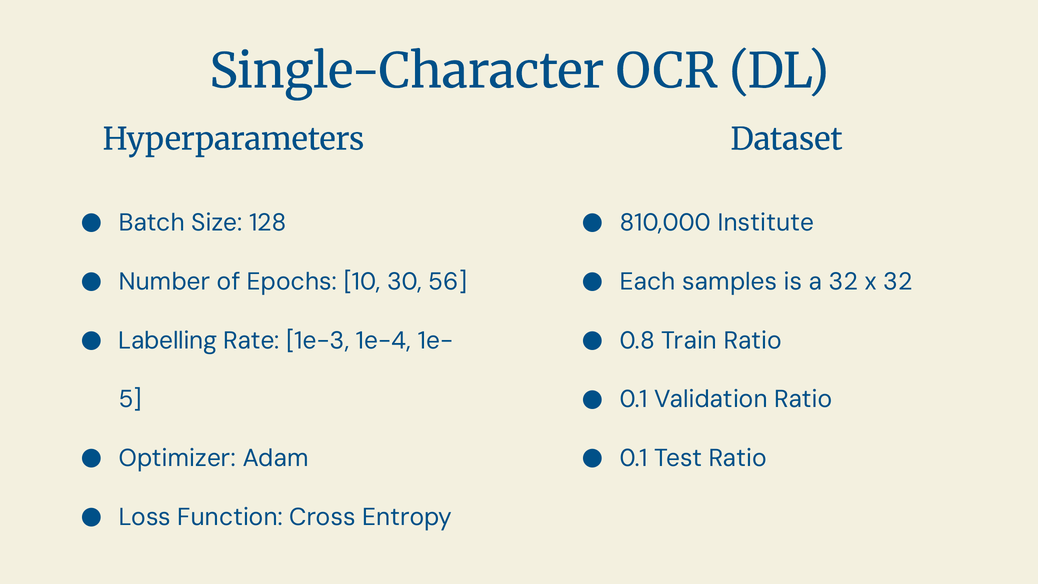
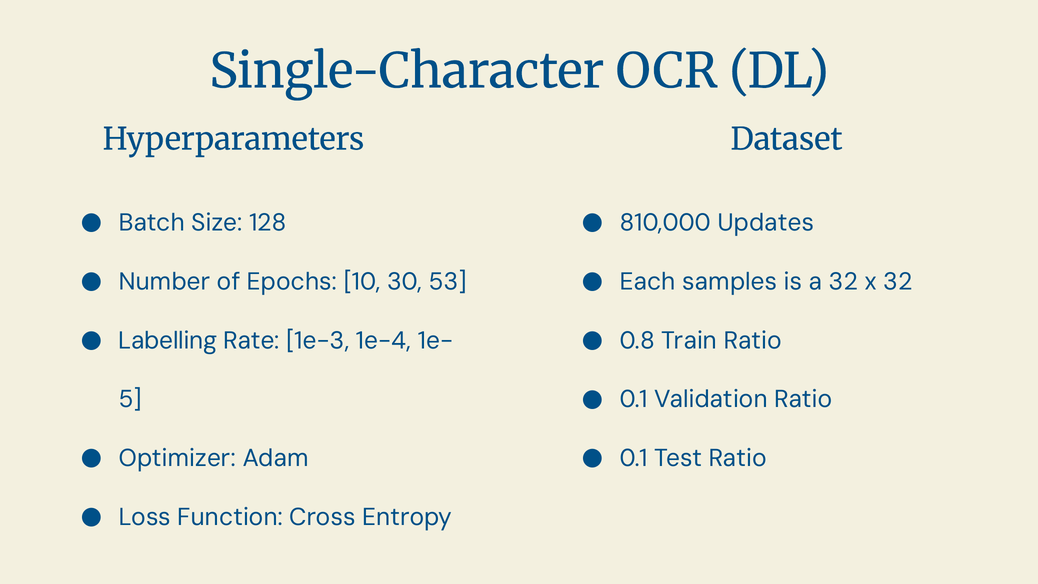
Institute: Institute -> Updates (766, 223)
56: 56 -> 53 (448, 282)
